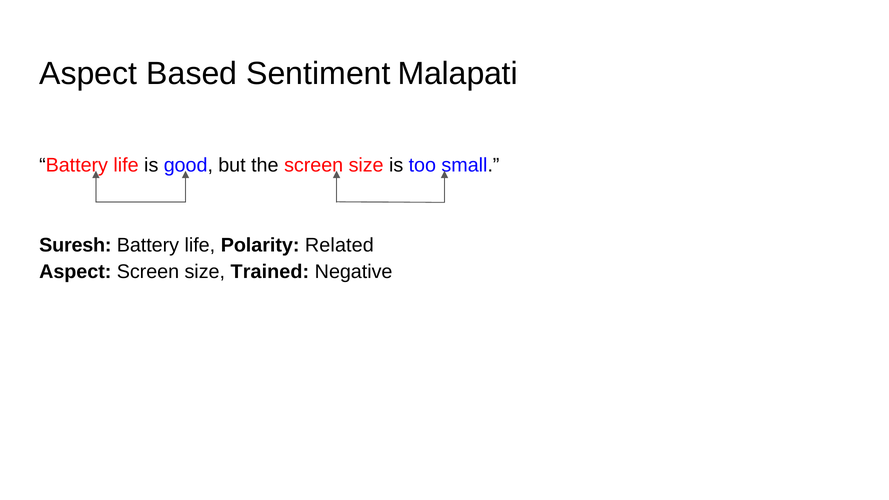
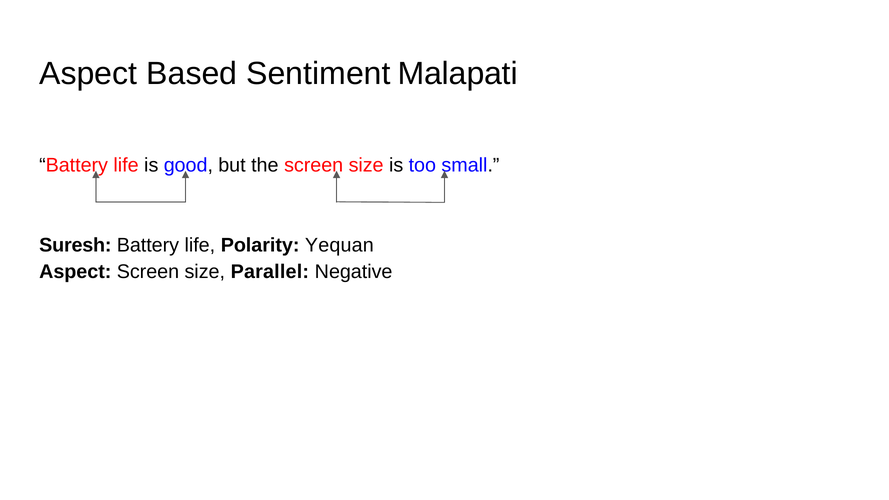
Related: Related -> Yequan (339, 245)
Trained: Trained -> Parallel (270, 272)
